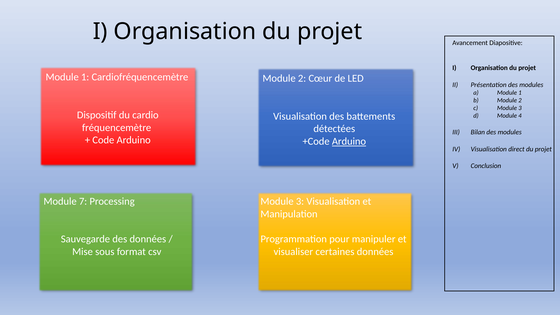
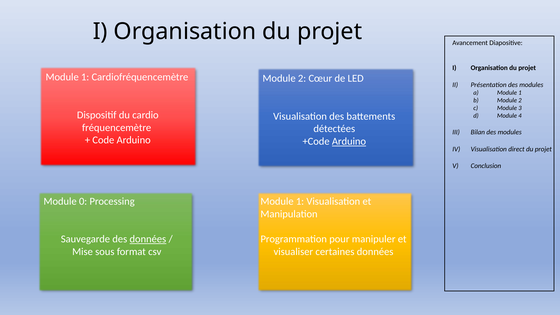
7: 7 -> 0 (83, 201)
3: 3 -> 1 (300, 201)
données underline: none -> present (148, 239)
